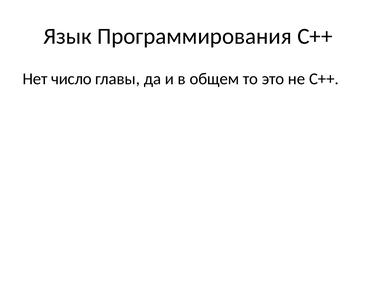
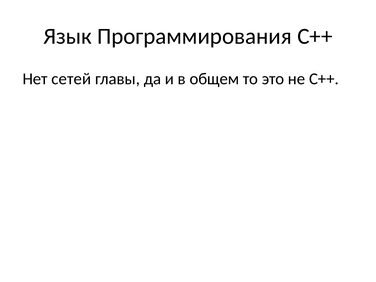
число: число -> сетей (71, 79)
